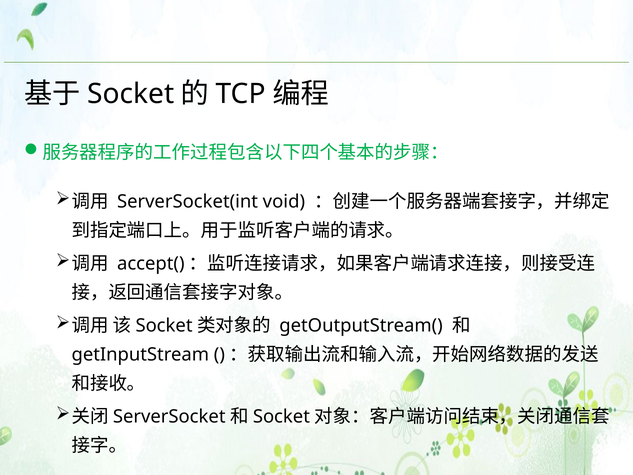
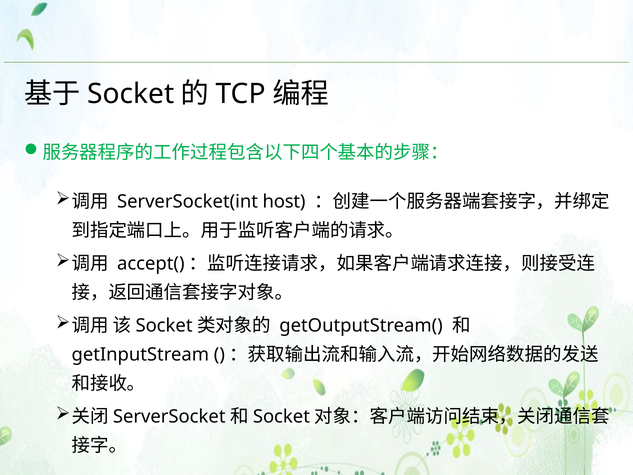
void: void -> host (284, 202)
